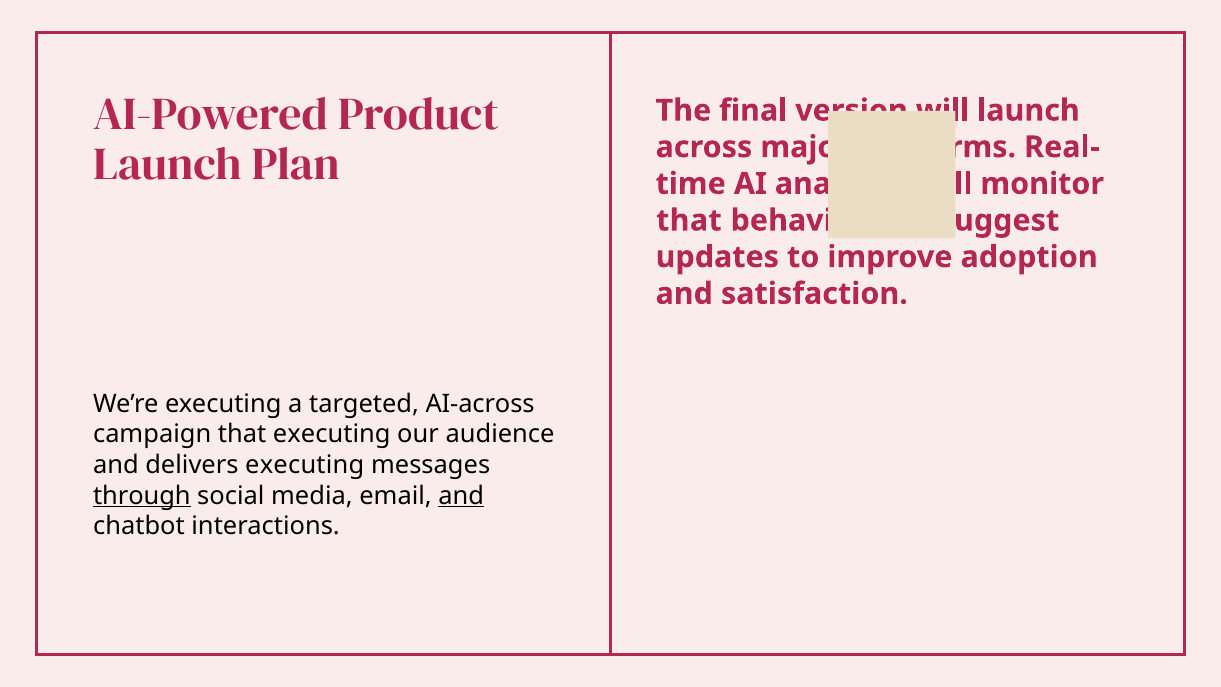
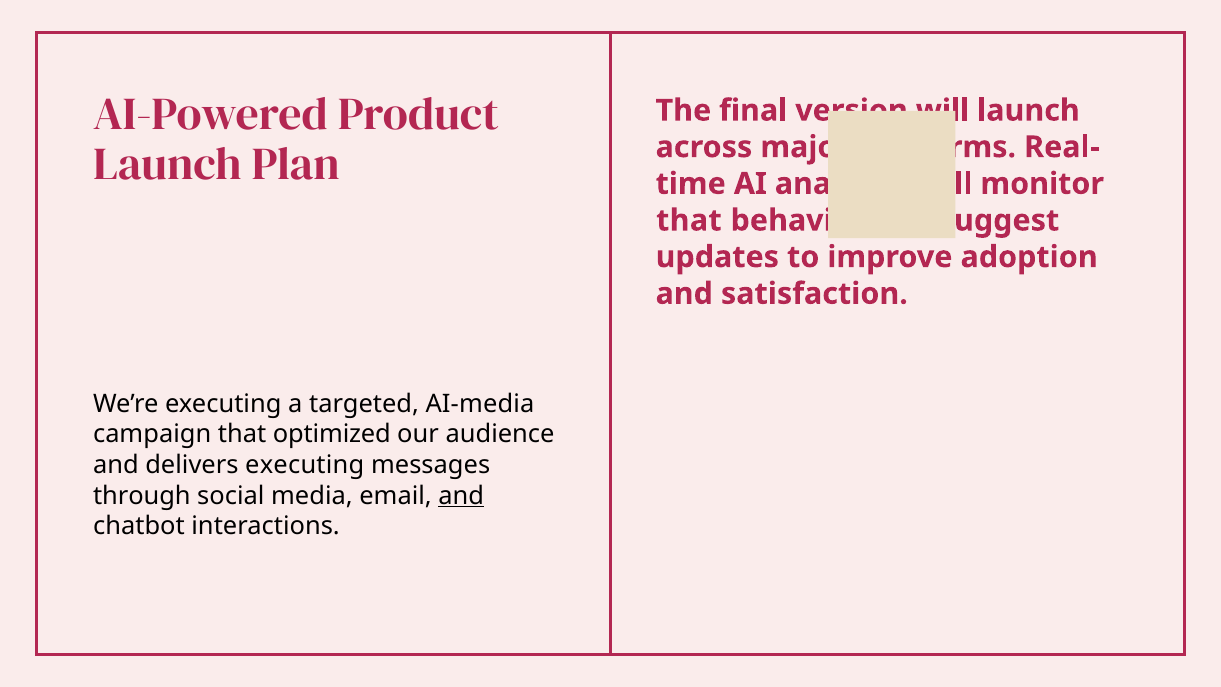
AI-across: AI-across -> AI-media (480, 404)
that executing: executing -> optimized (332, 434)
through underline: present -> none (142, 496)
